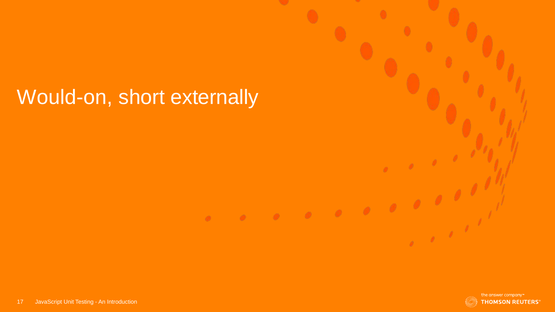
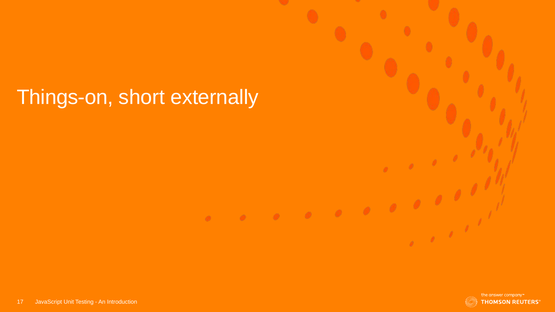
Would-on: Would-on -> Things-on (65, 97)
